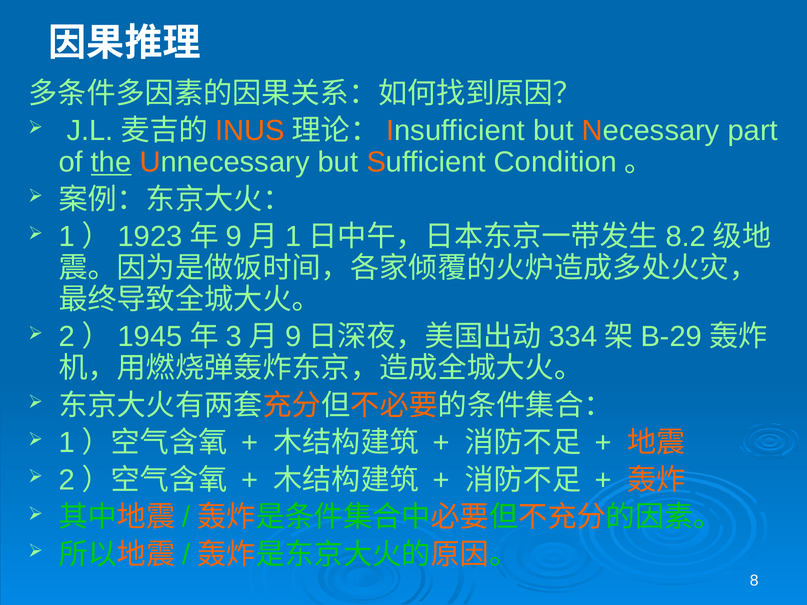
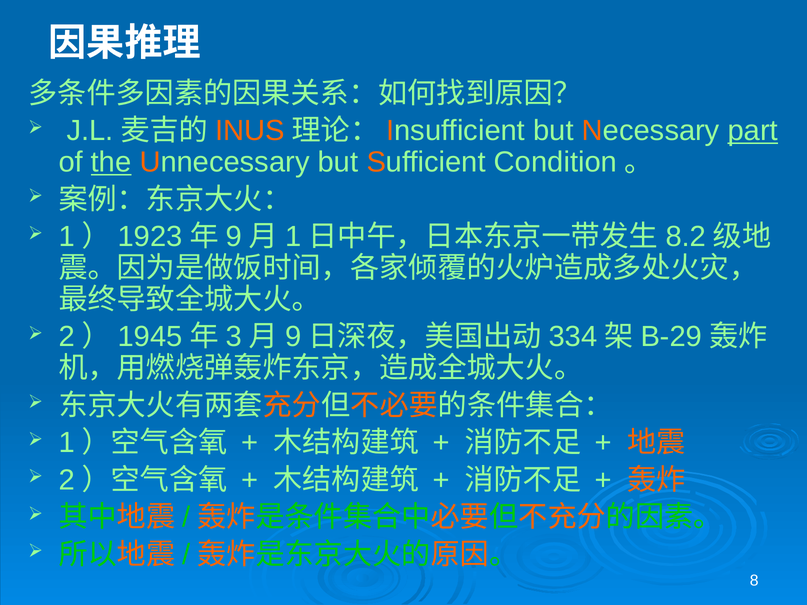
part underline: none -> present (753, 131)
